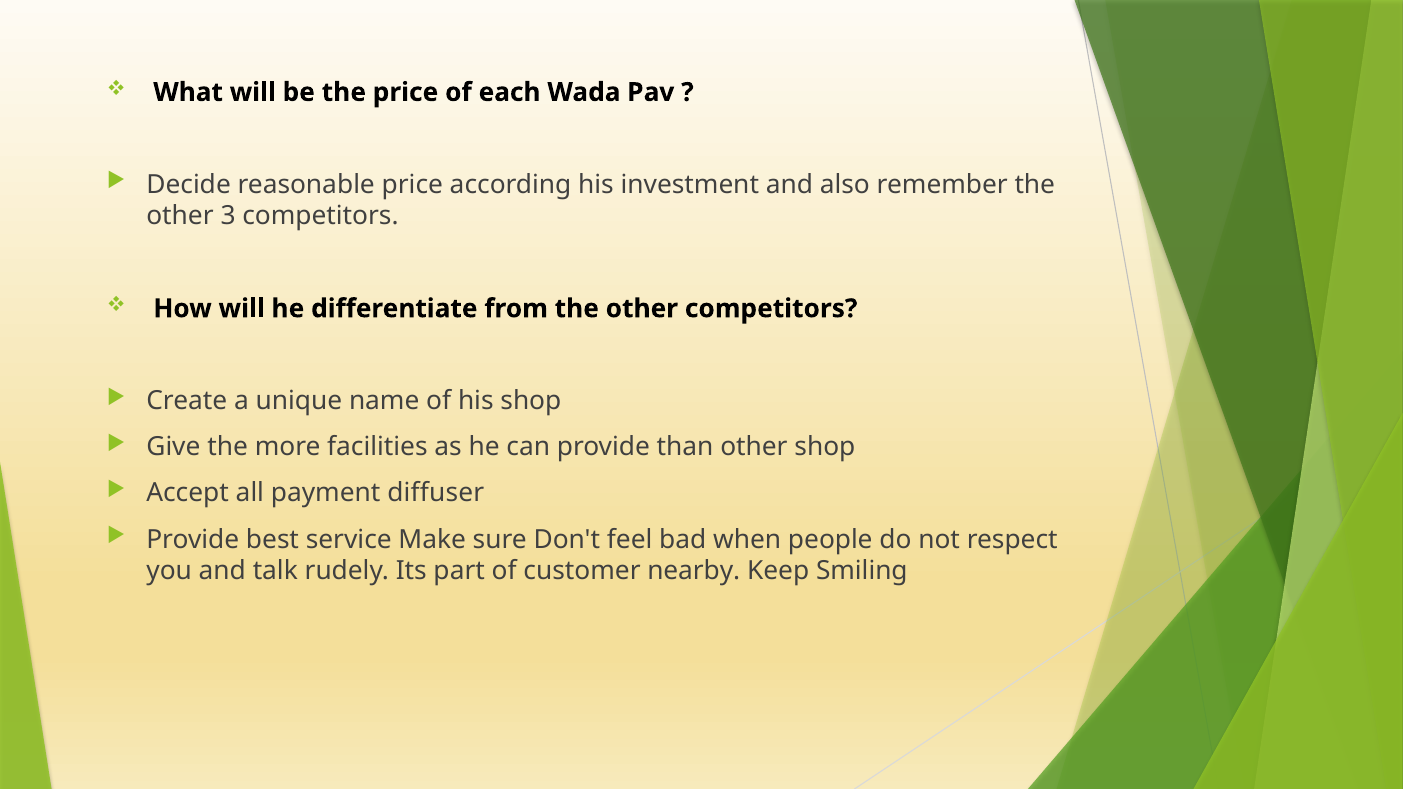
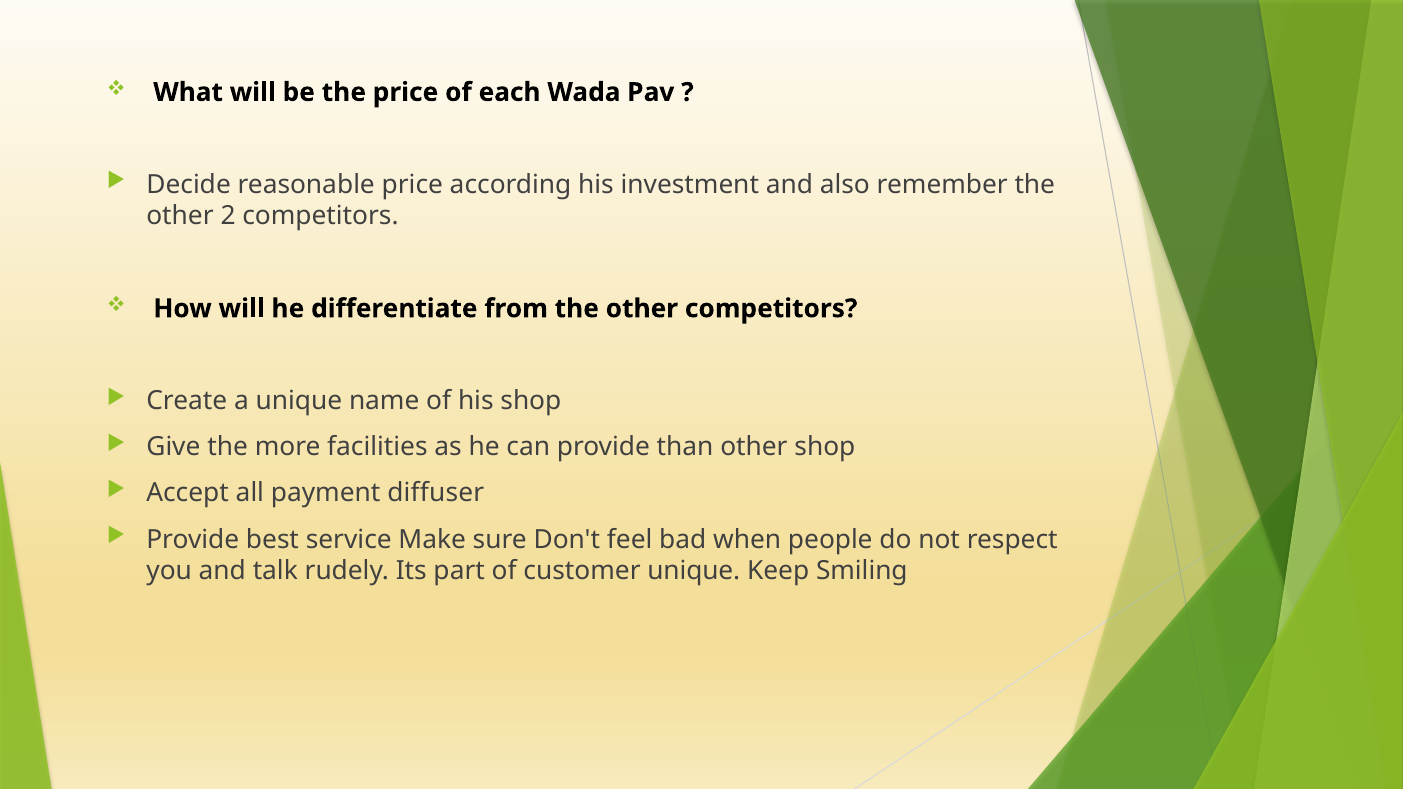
3: 3 -> 2 (228, 216)
customer nearby: nearby -> unique (694, 571)
